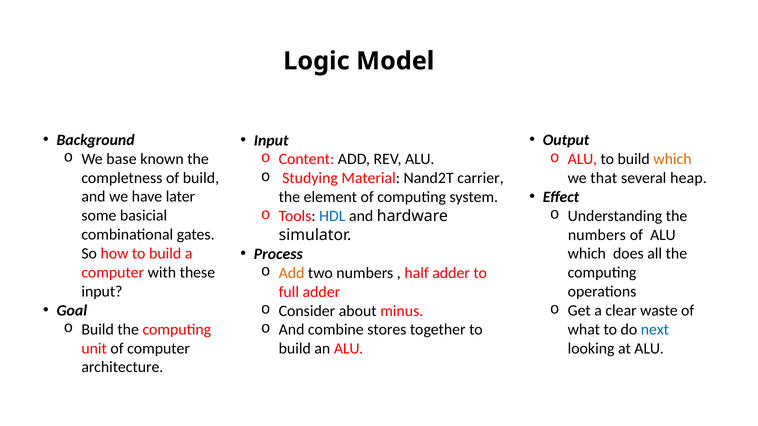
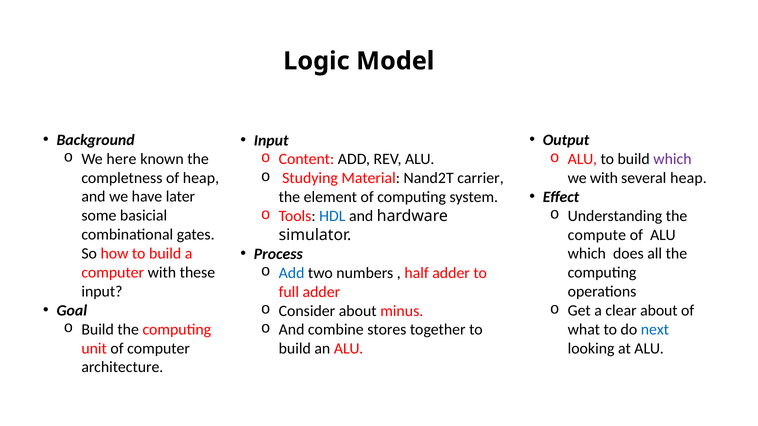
base: base -> here (121, 159)
which colour: orange -> purple (672, 159)
of build: build -> heap (201, 178)
we that: that -> with (604, 178)
numbers: numbers -> compute (597, 235)
Add colour: orange -> blue (292, 273)
clear waste: waste -> about (659, 311)
